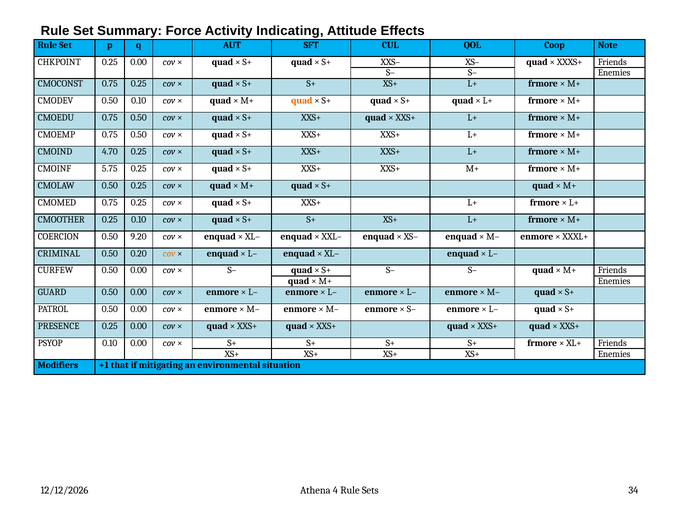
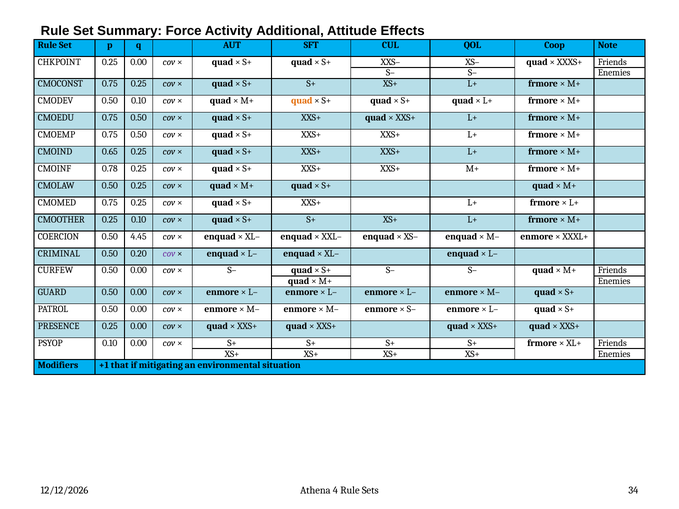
Indicating: Indicating -> Additional (290, 31)
4.70: 4.70 -> 0.65 (110, 152)
5.75: 5.75 -> 0.78 (110, 169)
9.20: 9.20 -> 4.45 (139, 237)
cov colour: orange -> purple (169, 254)
